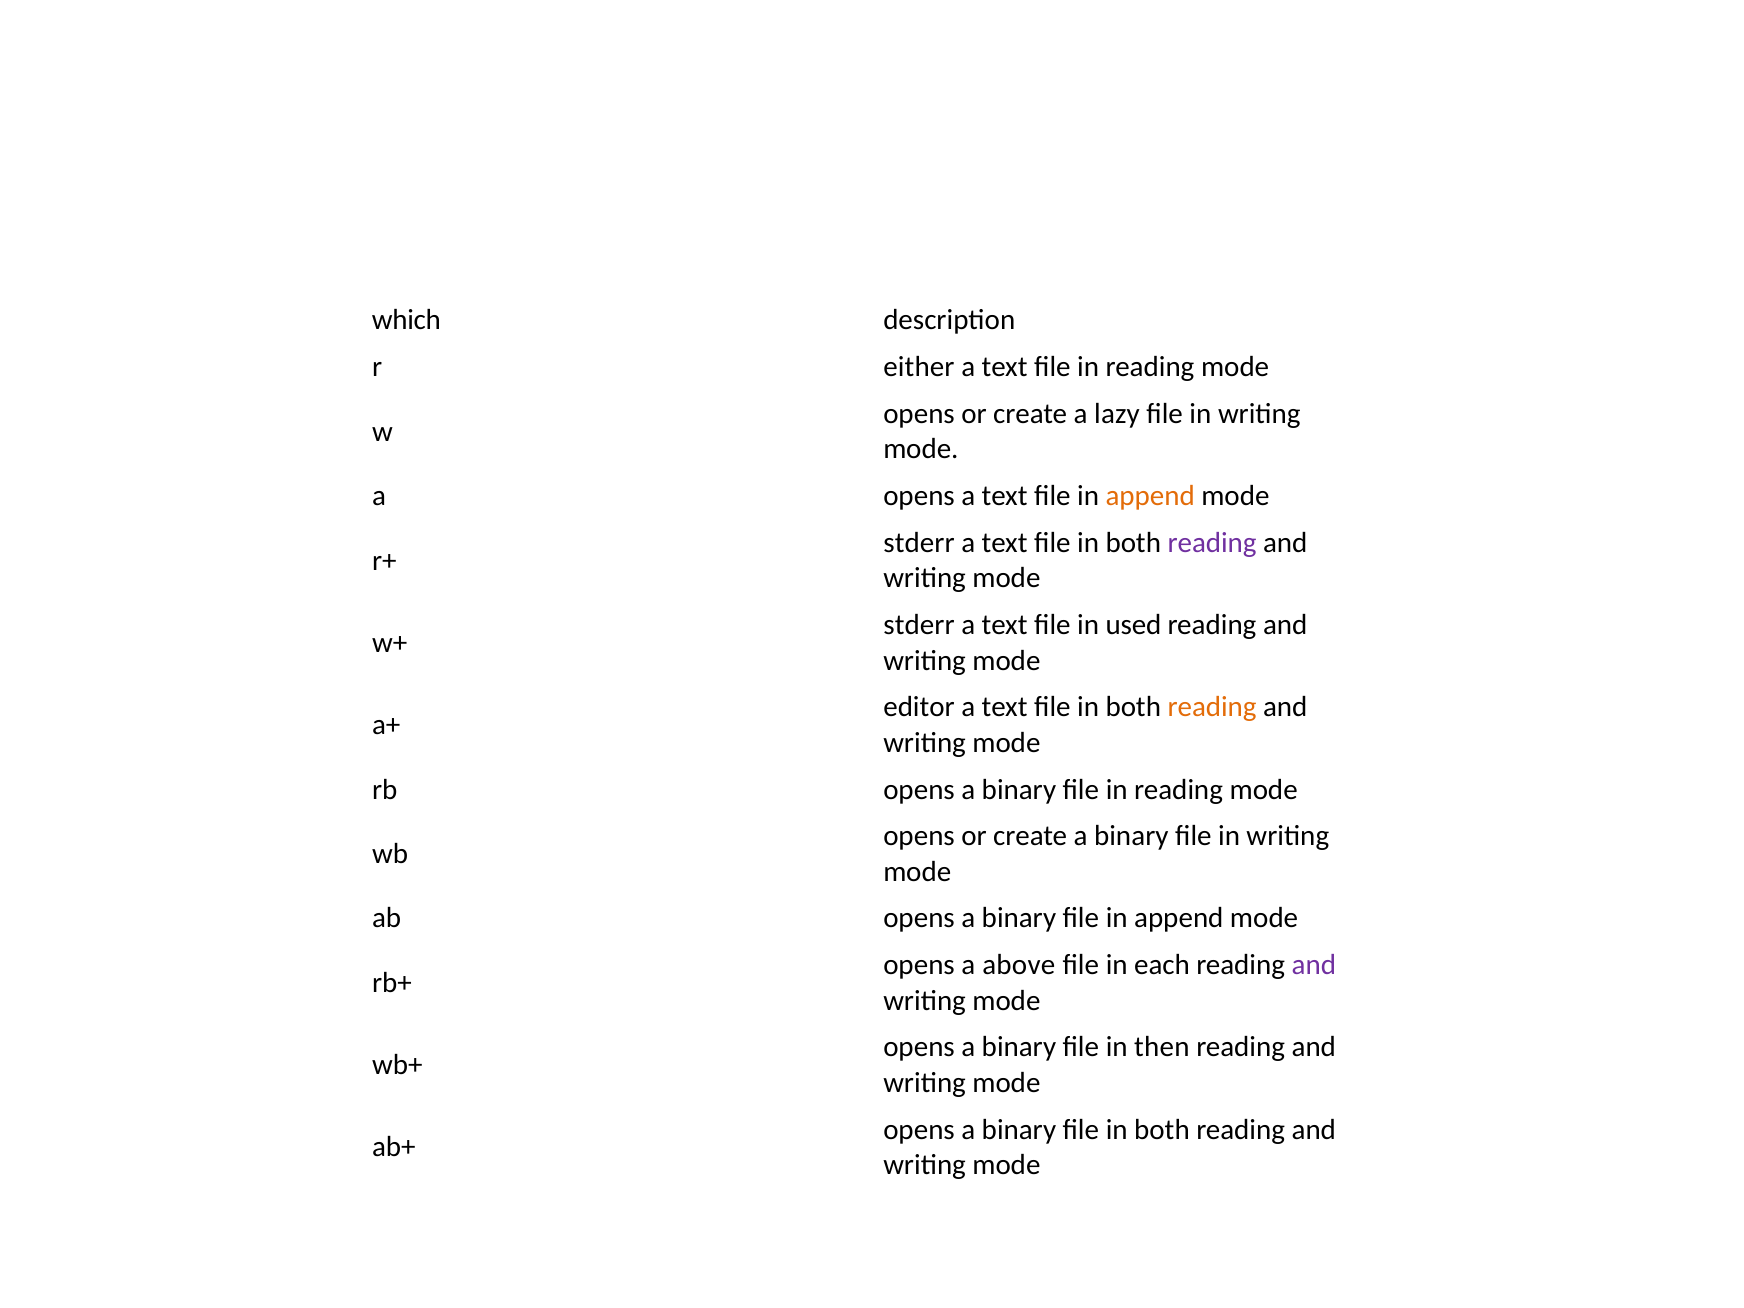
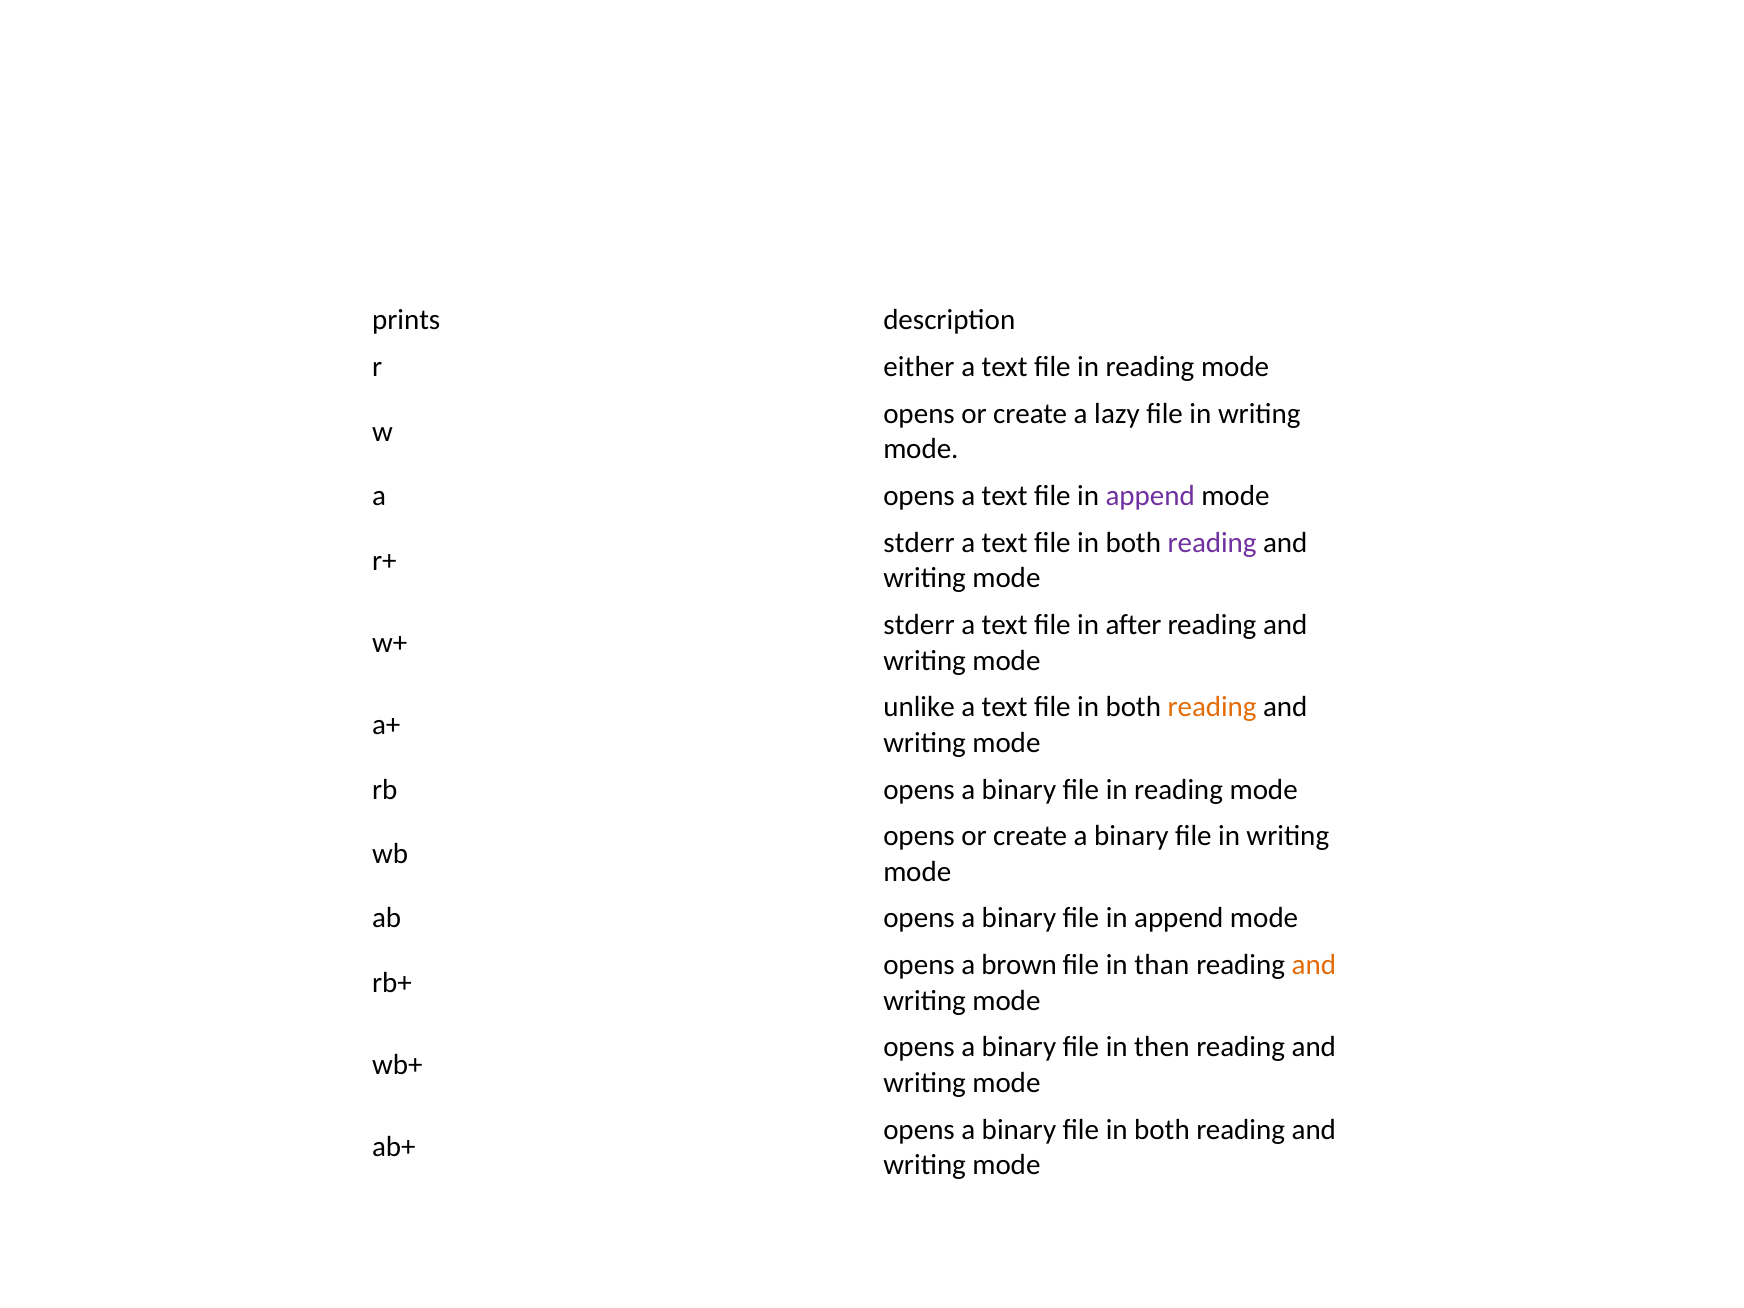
which: which -> prints (406, 320)
append colour: orange -> purple (1150, 496)
used: used -> after (1133, 625)
editor: editor -> unlike (919, 707)
above: above -> brown (1019, 965)
each: each -> than (1162, 965)
and colour: purple -> orange (1314, 965)
